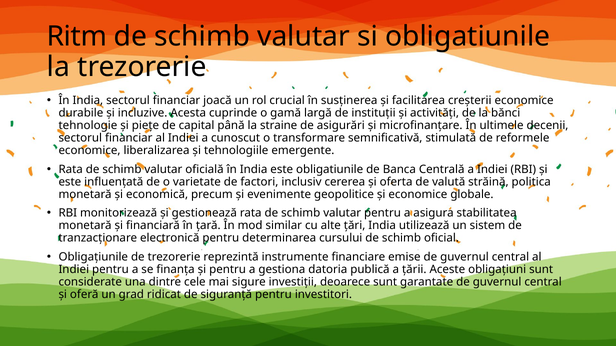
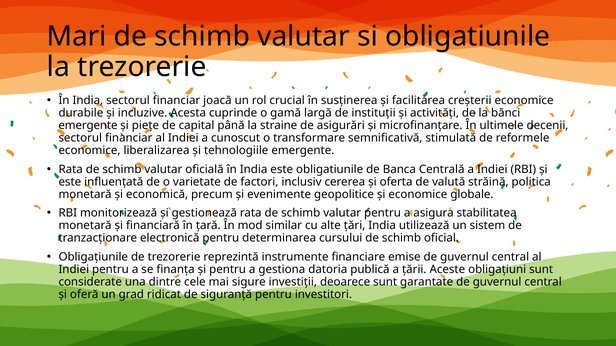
Ritm: Ritm -> Mari (77, 37)
tehnologie: tehnologie -> emergente (88, 126)
